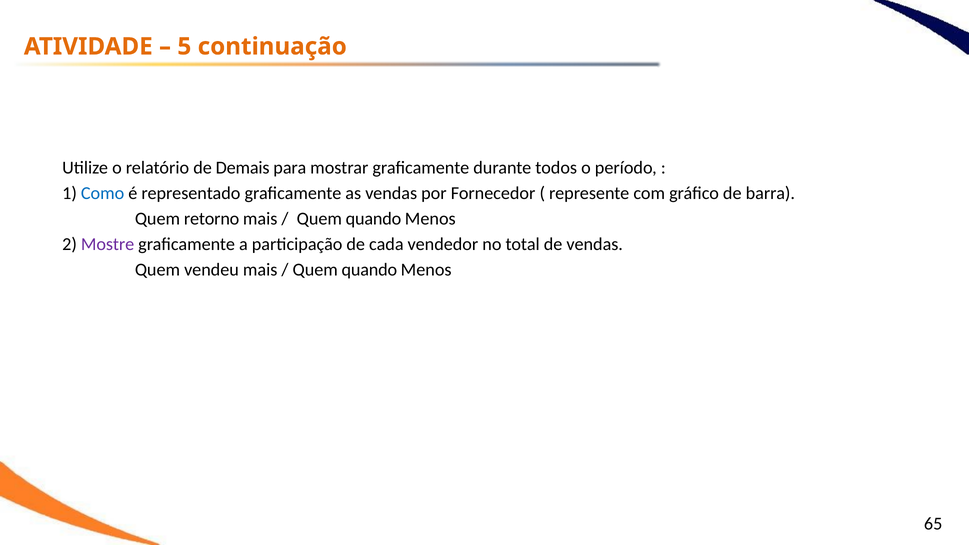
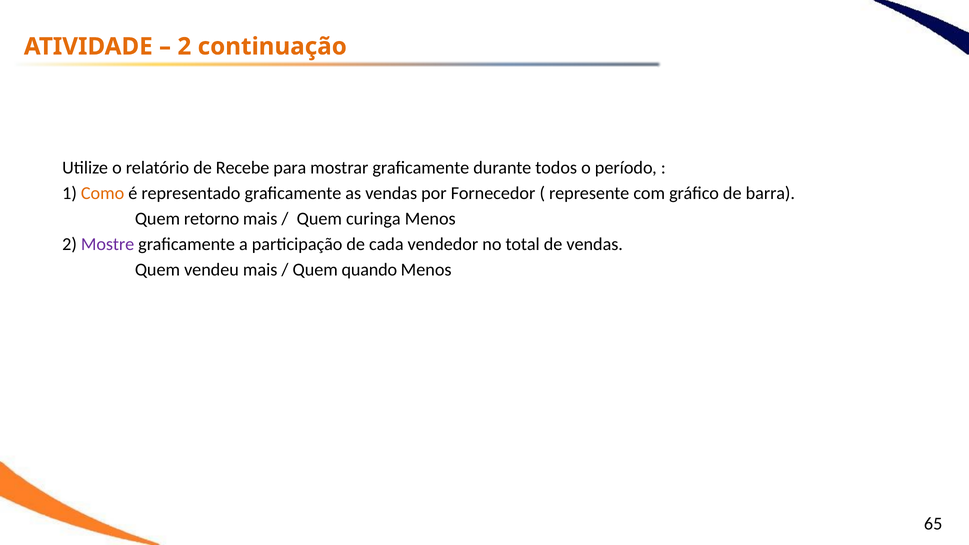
5: 5 -> 2 (184, 47)
Demais: Demais -> Recebe (243, 168)
Como colour: blue -> orange (103, 193)
quando: quando -> curinga (373, 219)
